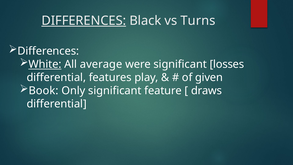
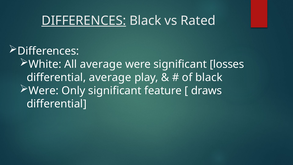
Turns: Turns -> Rated (198, 21)
White underline: present -> none (45, 64)
differential features: features -> average (110, 77)
of given: given -> black (209, 77)
Book: Book -> Were (44, 91)
